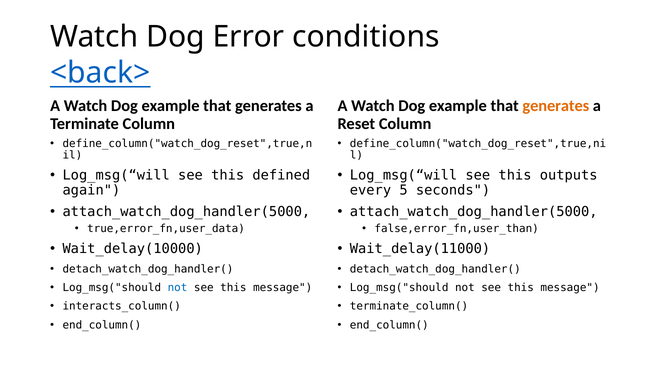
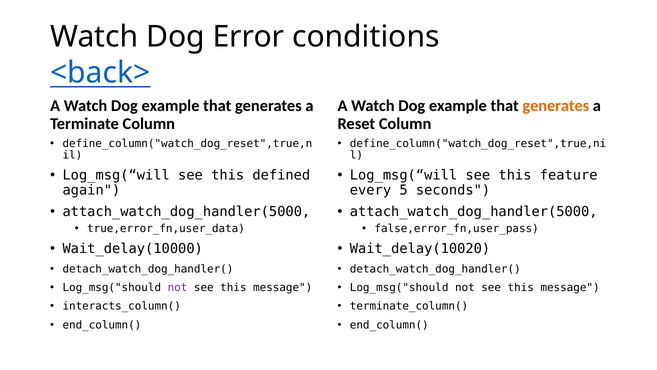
outputs: outputs -> feature (569, 175)
false,error_fn,user_than: false,error_fn,user_than -> false,error_fn,user_pass (457, 228)
Wait_delay(11000: Wait_delay(11000 -> Wait_delay(10020 (420, 249)
not colour: blue -> purple (178, 287)
